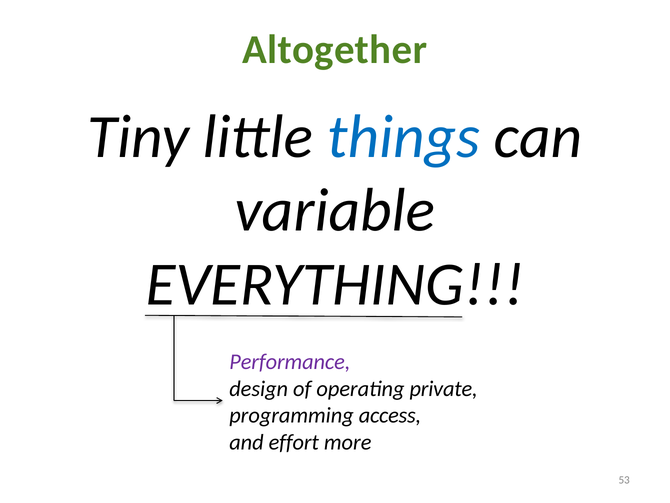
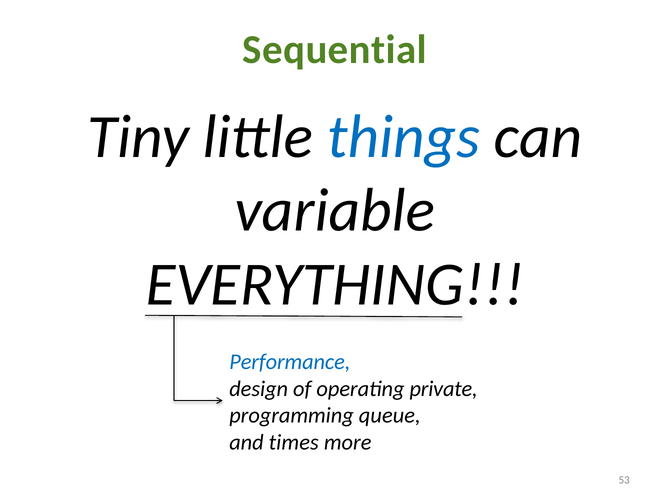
Altogether: Altogether -> Sequential (335, 50)
Performance colour: purple -> blue (290, 361)
access: access -> queue (390, 415)
effort: effort -> times (294, 442)
